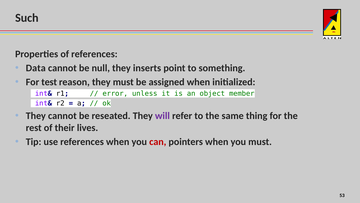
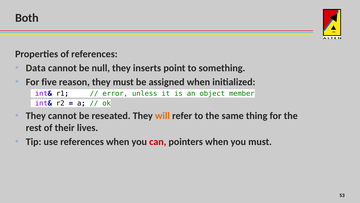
Such: Such -> Both (27, 18)
test: test -> five (49, 82)
will colour: purple -> orange (162, 116)
